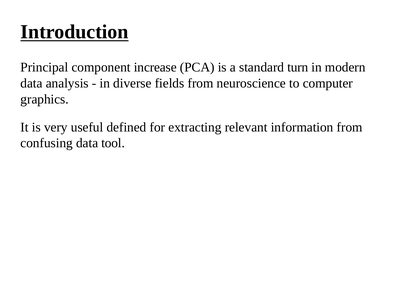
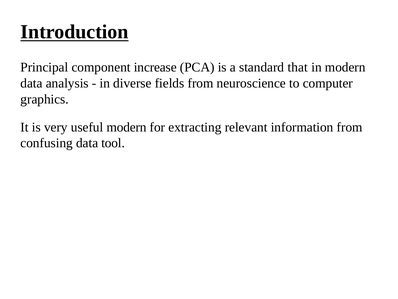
turn: turn -> that (298, 67)
useful defined: defined -> modern (127, 127)
